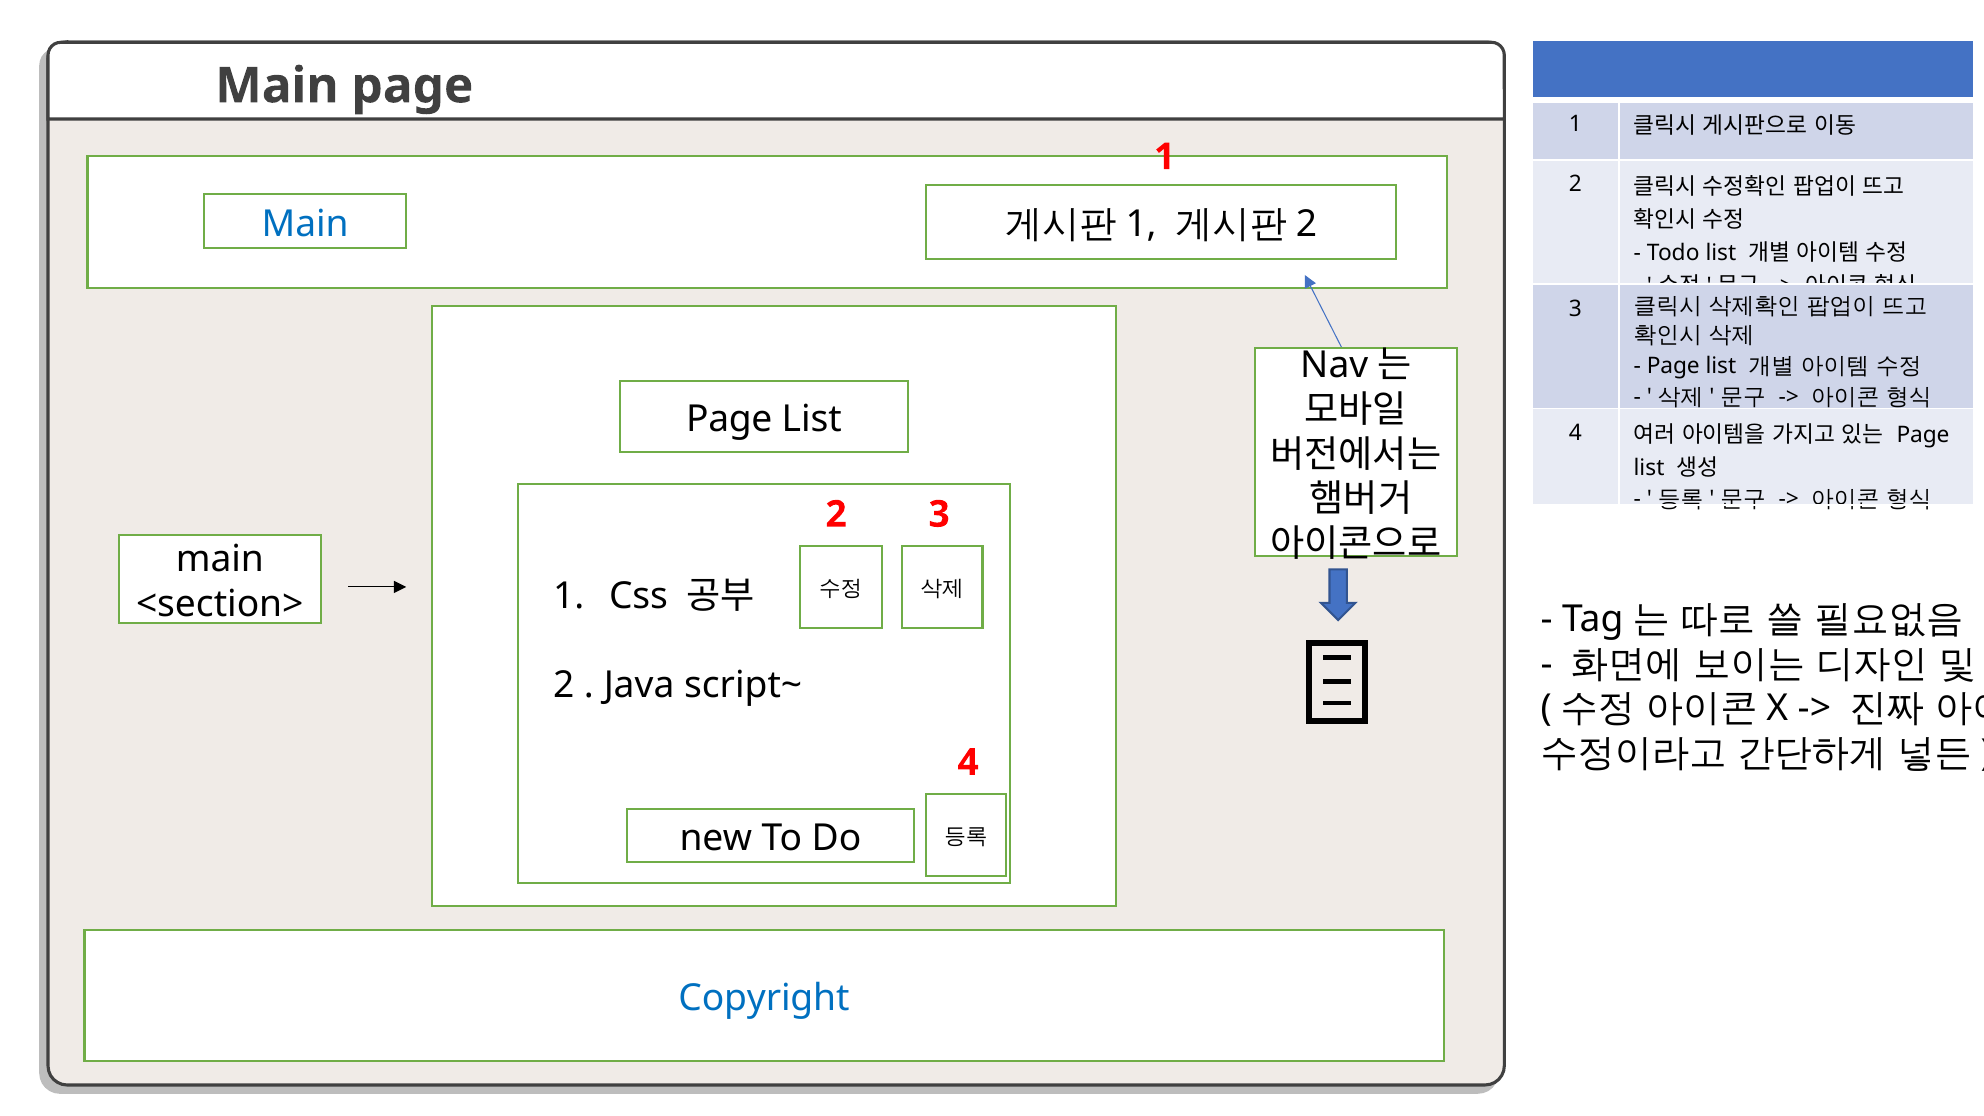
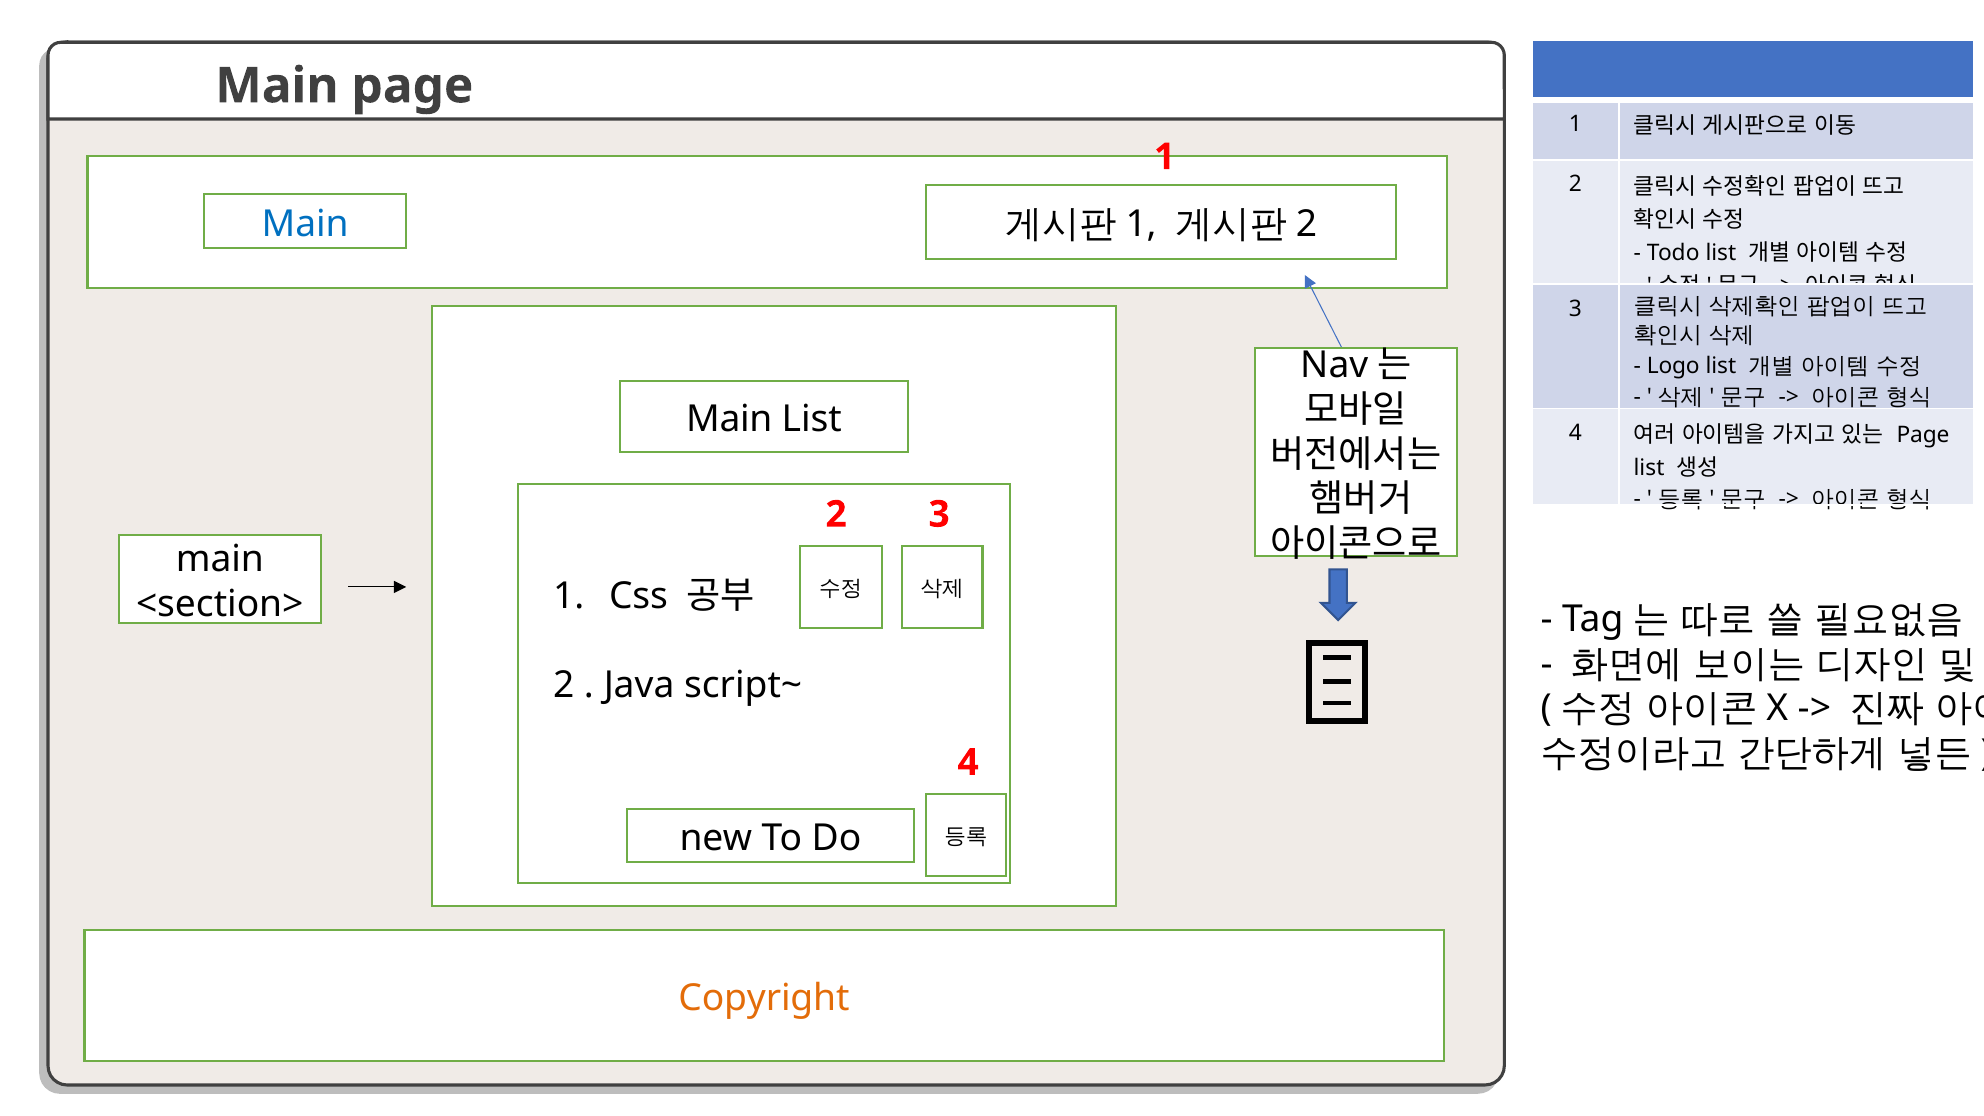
Page: Page -> Logo (1673, 366)
Page: Page -> Main (729, 419)
Copyright colour: blue -> orange (764, 998)
